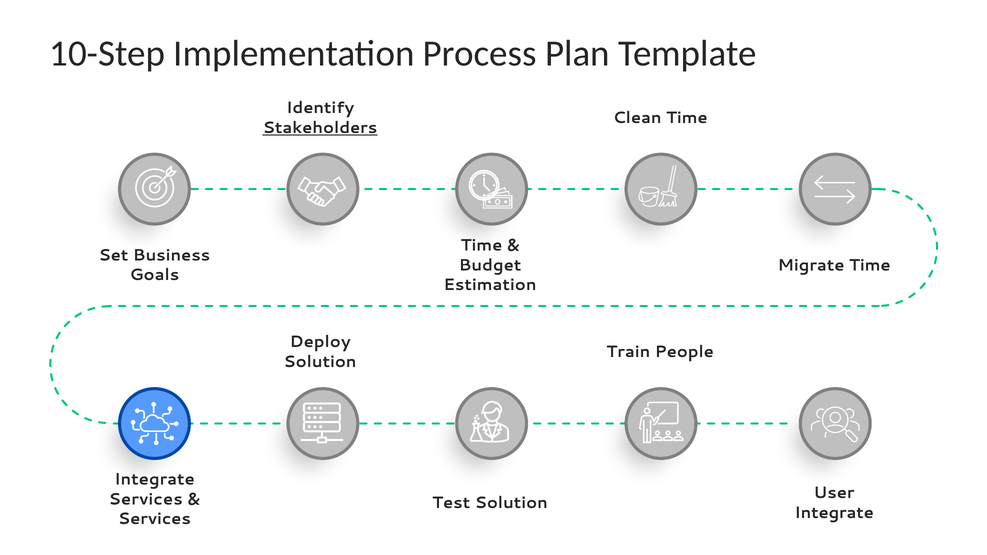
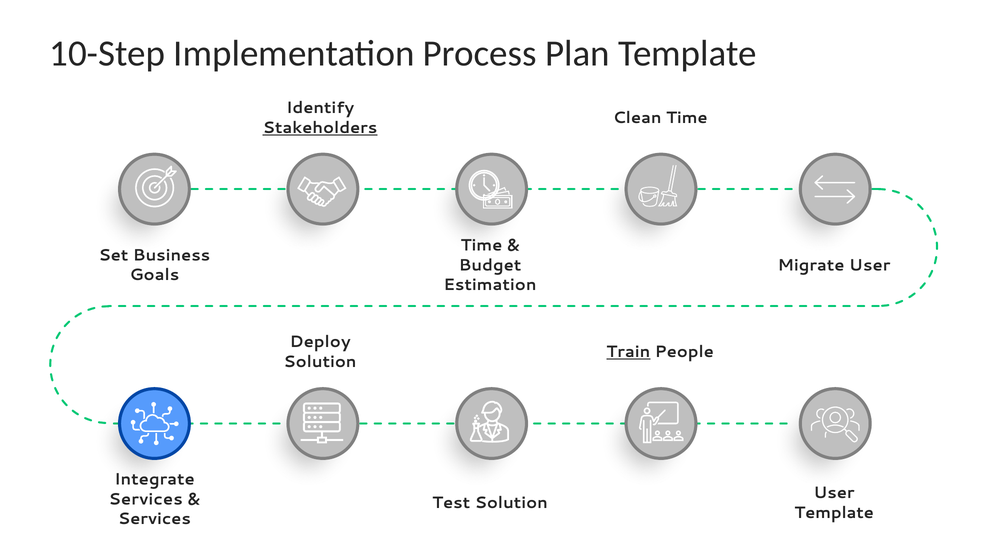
Migrate Time: Time -> User (870, 265)
Train underline: none -> present (628, 352)
Integrate: Integrate -> Template (834, 513)
